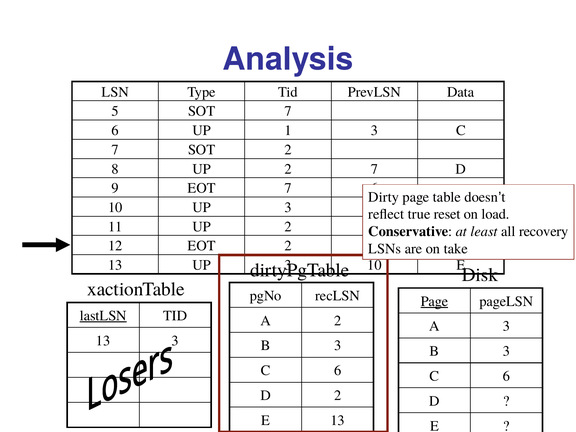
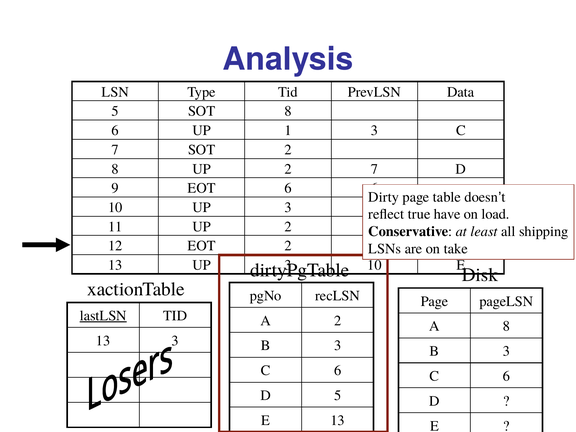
SOT 7: 7 -> 8 (288, 111)
EOT 7: 7 -> 6 (288, 188)
reset: reset -> have (447, 214)
recovery: recovery -> shipping (544, 232)
Page underline: present -> none (435, 301)
A 3: 3 -> 8 (506, 326)
D 2: 2 -> 5 (338, 395)
